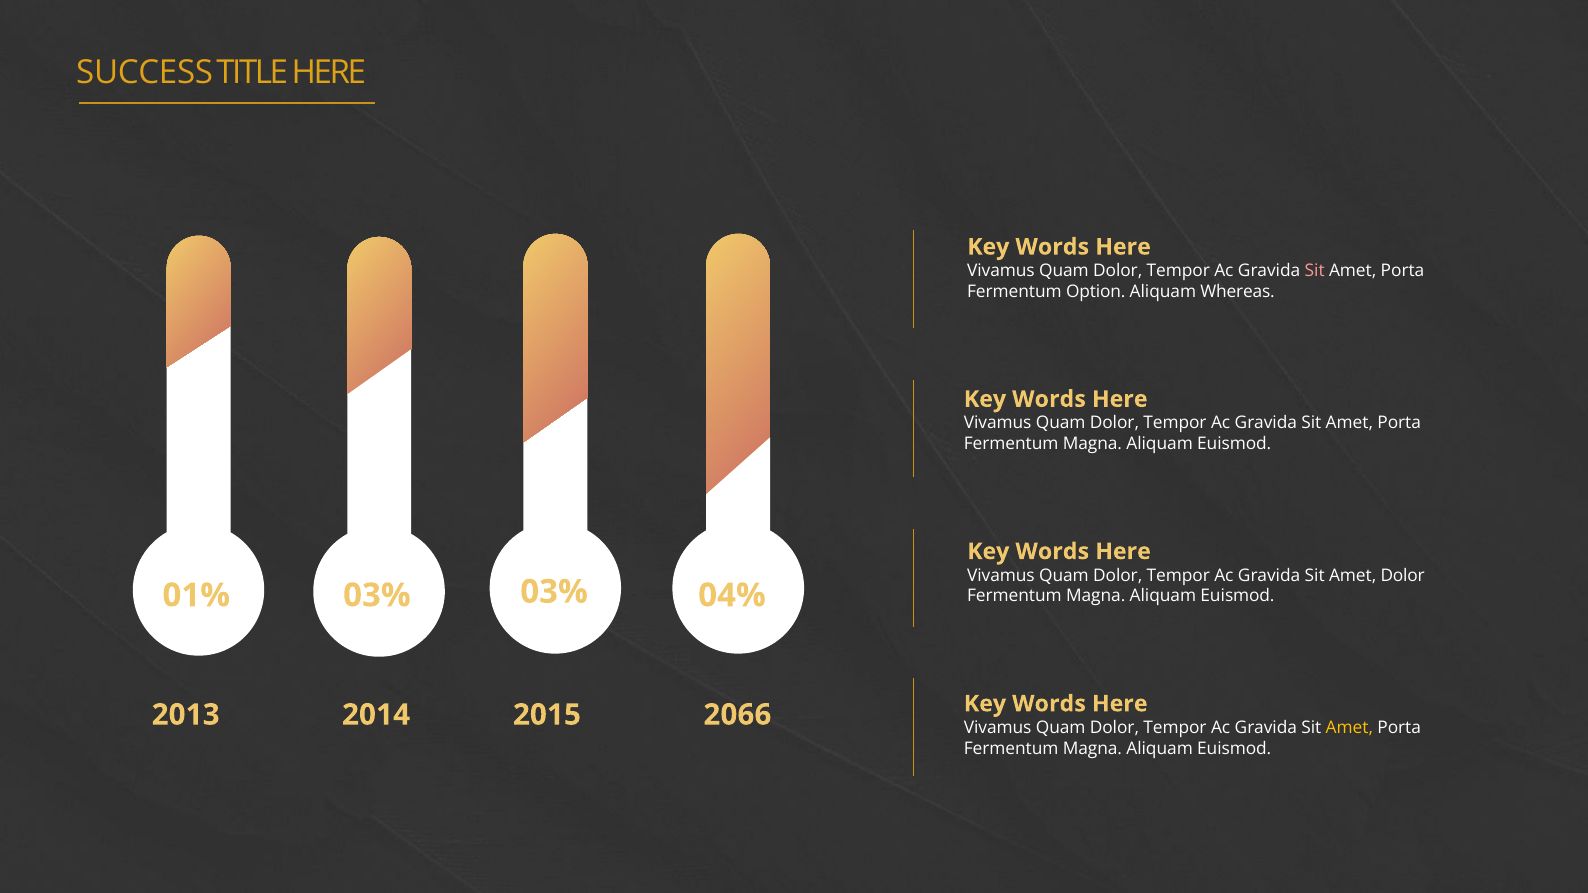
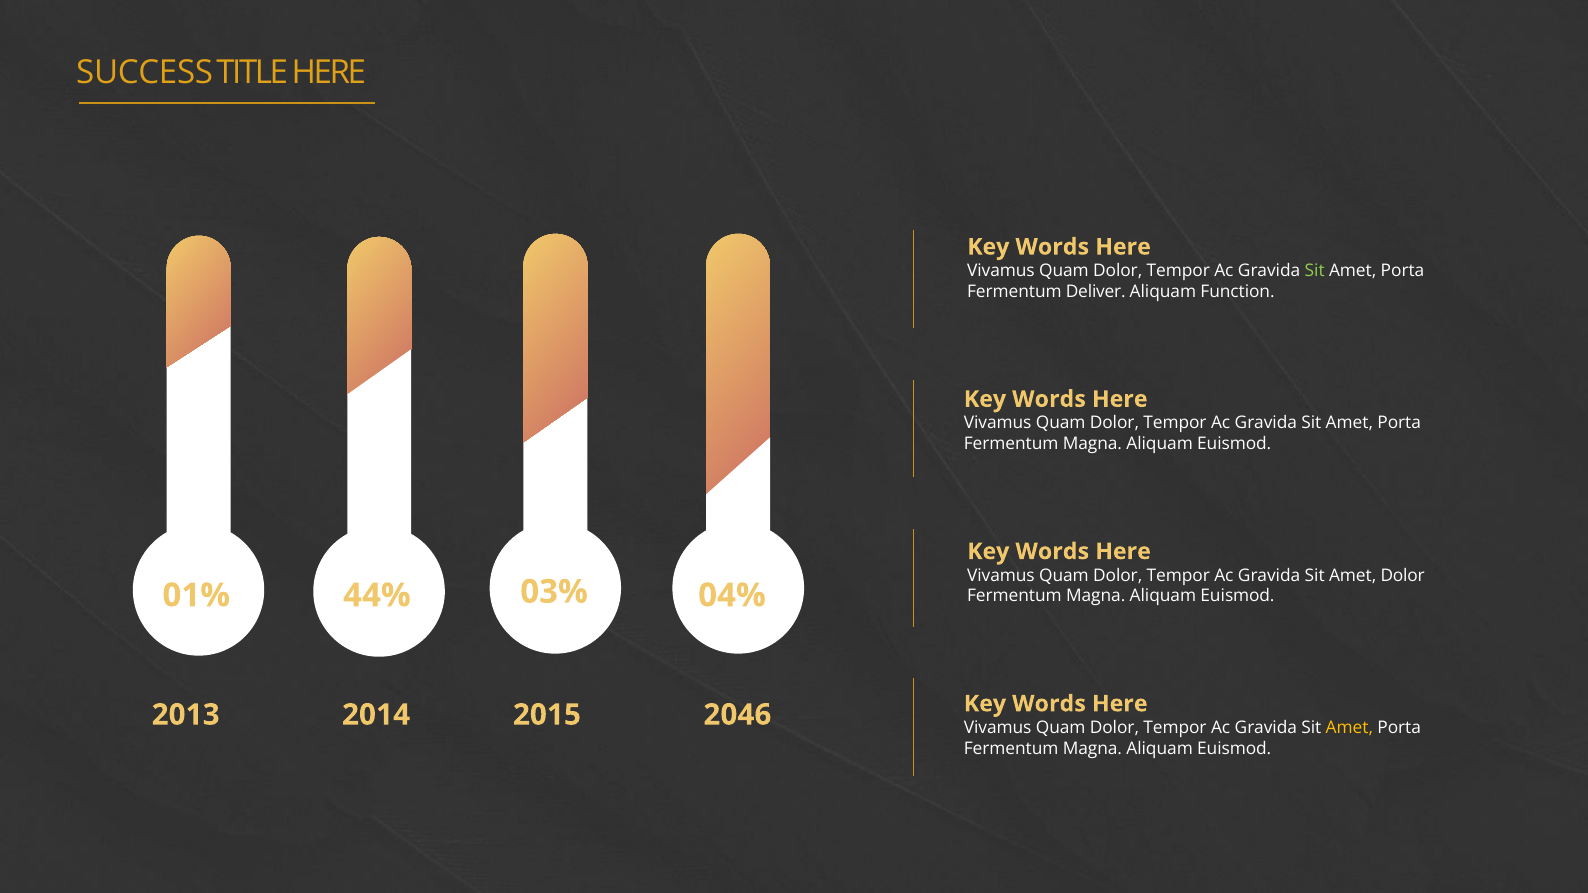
Sit colour: pink -> light green (1315, 271)
Option: Option -> Deliver (1096, 292)
Whereas: Whereas -> Function (1238, 292)
01% 03%: 03% -> 44% (377, 595)
2066: 2066 -> 2046 (737, 715)
